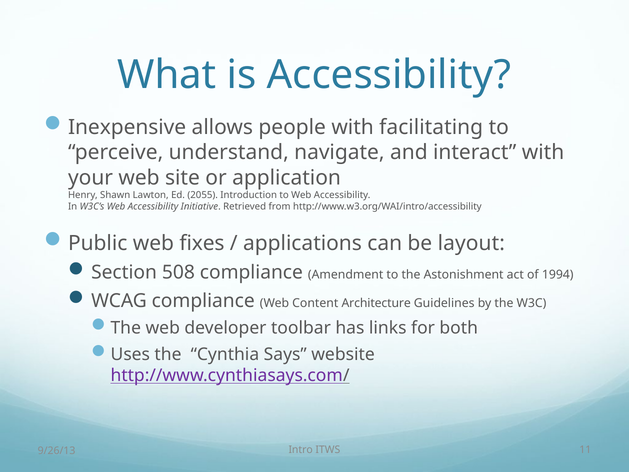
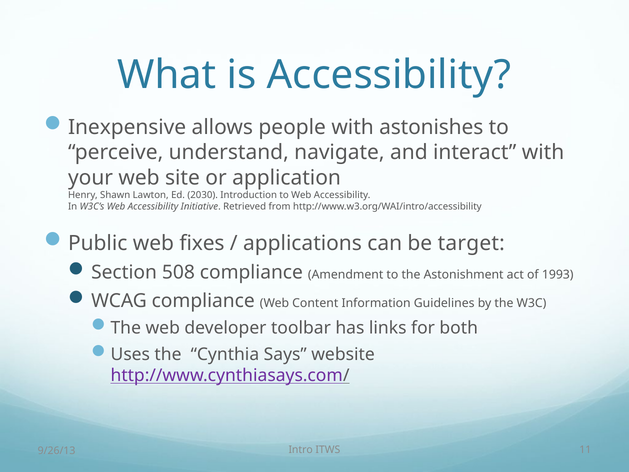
facilitating: facilitating -> astonishes (431, 127)
2055: 2055 -> 2030 (203, 195)
layout: layout -> target (471, 243)
1994: 1994 -> 1993 (558, 275)
Architecture: Architecture -> Information (376, 303)
